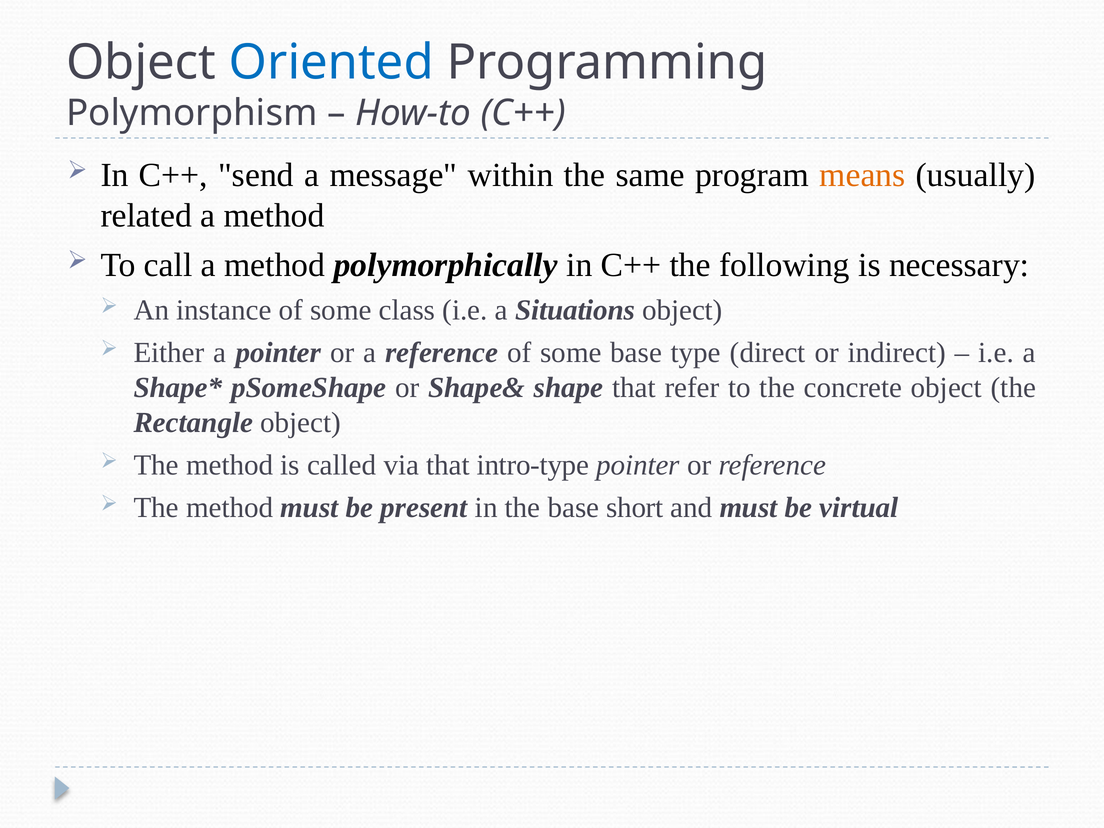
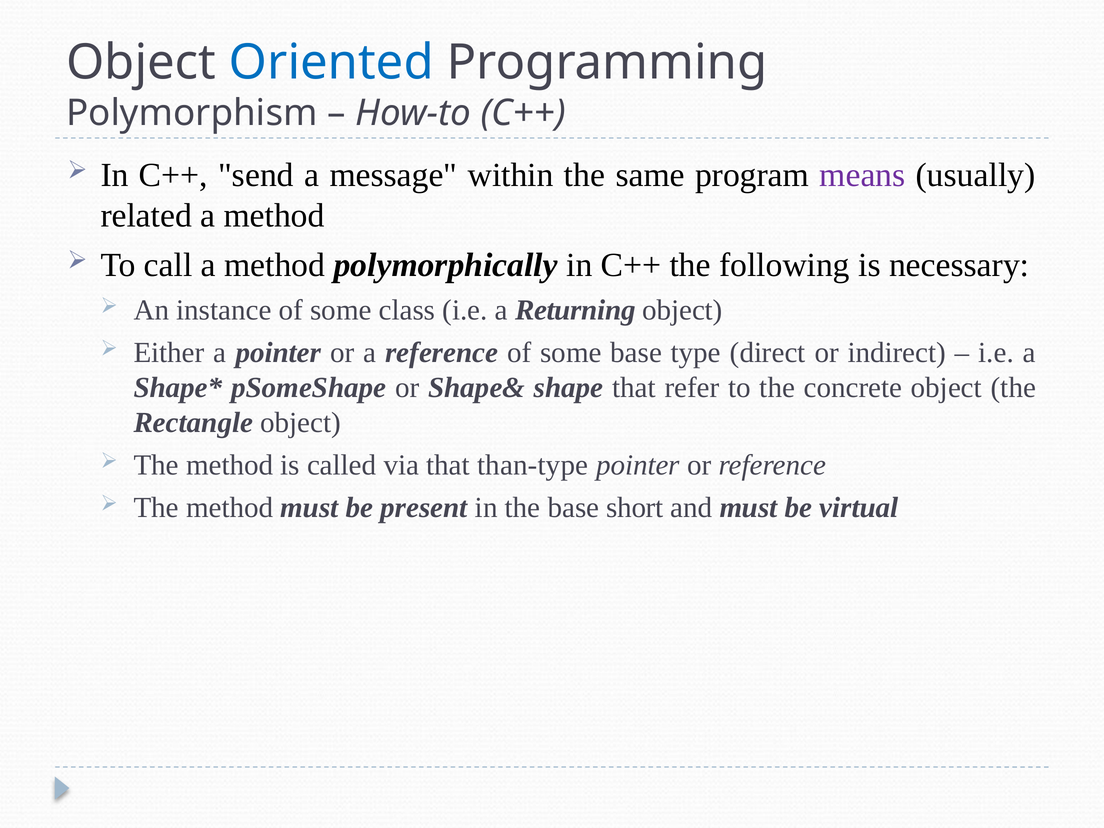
means colour: orange -> purple (862, 175)
Situations: Situations -> Returning (575, 310)
intro-type: intro-type -> than-type (533, 465)
